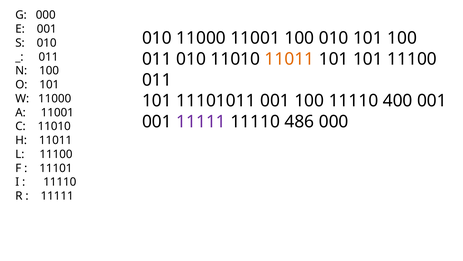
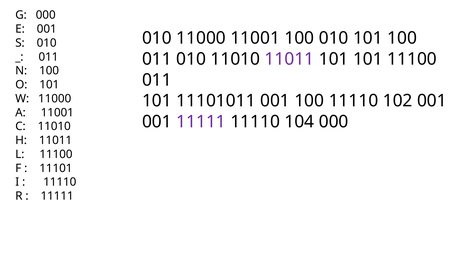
11011 colour: orange -> purple (289, 59)
400: 400 -> 102 (398, 101)
486: 486 -> 104 (299, 121)
